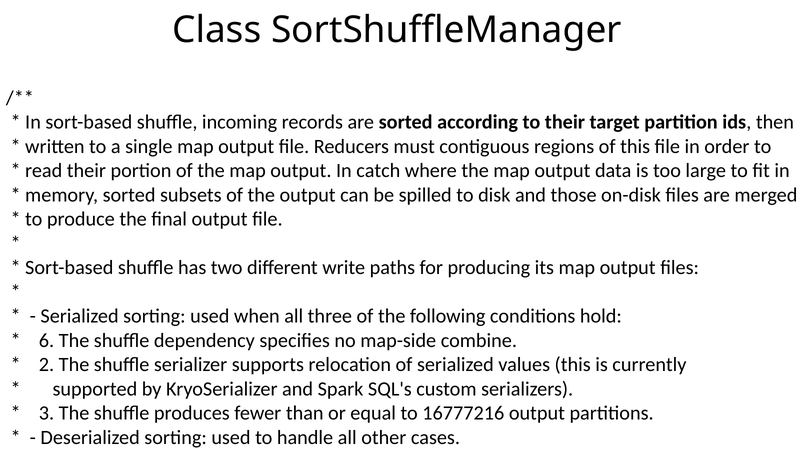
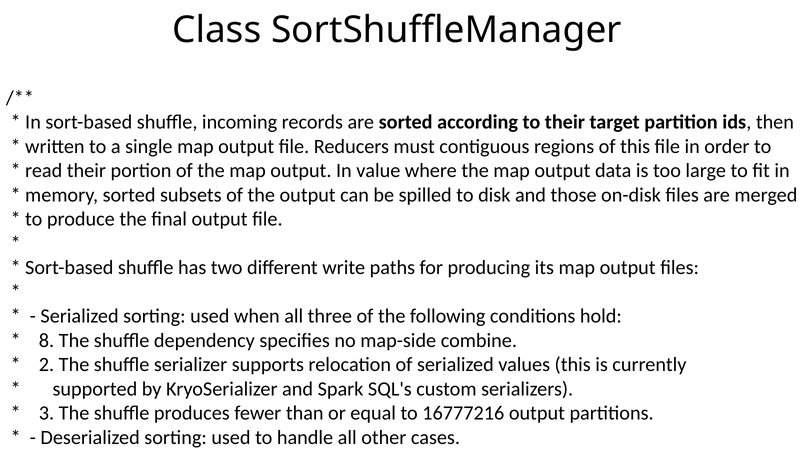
catch: catch -> value (378, 171)
6: 6 -> 8 (47, 341)
